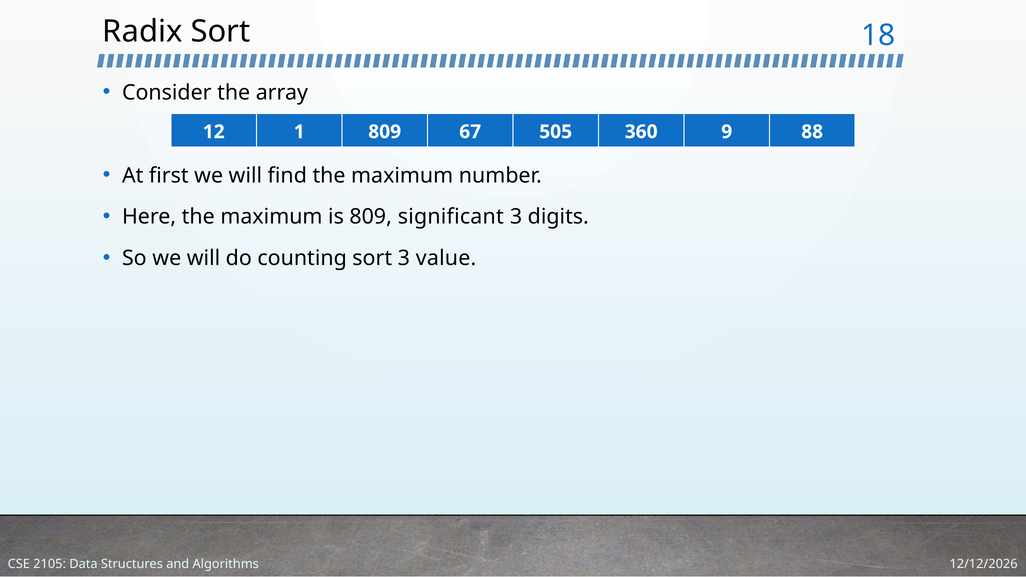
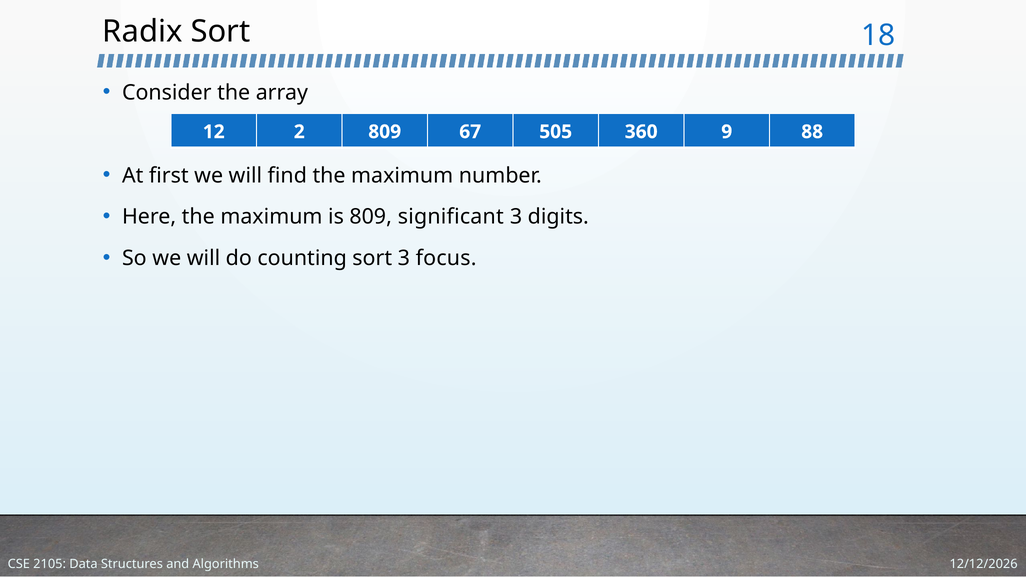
1: 1 -> 2 (299, 132)
value: value -> focus (446, 258)
